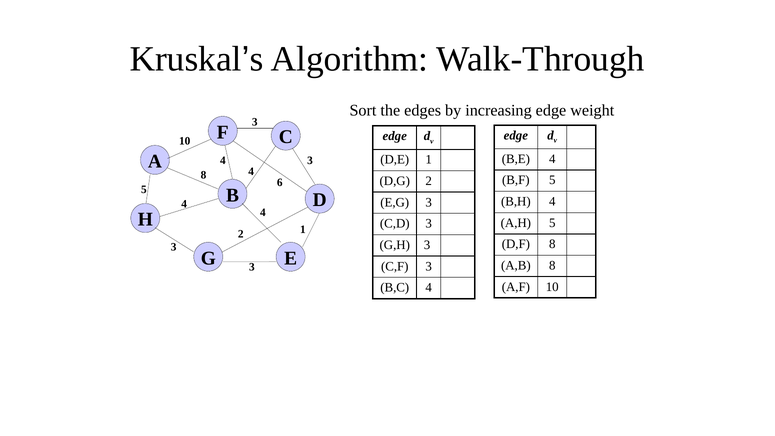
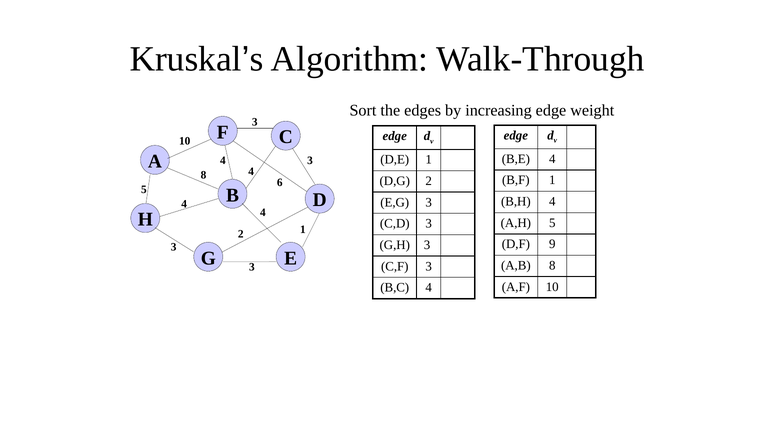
B,F 5: 5 -> 1 (552, 180)
D,F 8: 8 -> 9 (552, 244)
